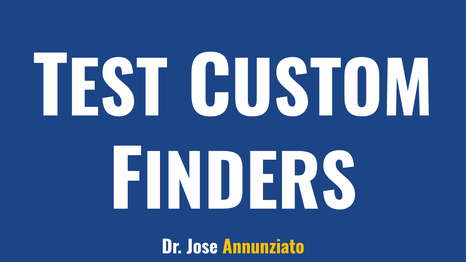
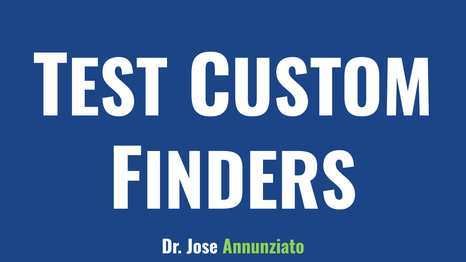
Annunziato colour: yellow -> light green (263, 248)
